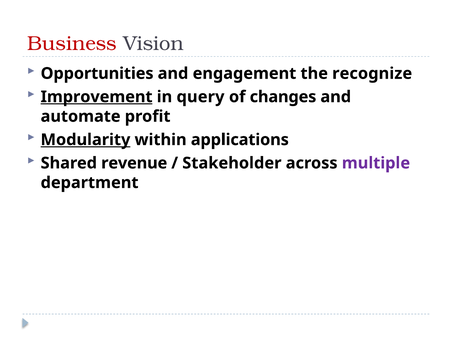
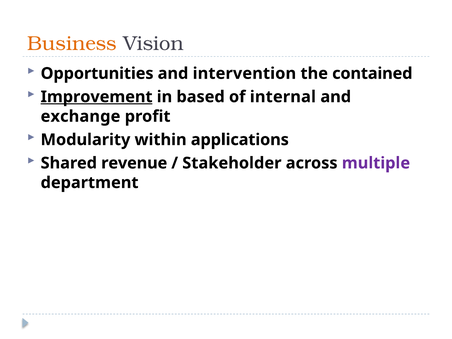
Business colour: red -> orange (72, 44)
engagement: engagement -> intervention (244, 73)
recognize: recognize -> contained (372, 73)
query: query -> based (201, 97)
changes: changes -> internal (283, 97)
automate: automate -> exchange (80, 116)
Modularity underline: present -> none (85, 140)
